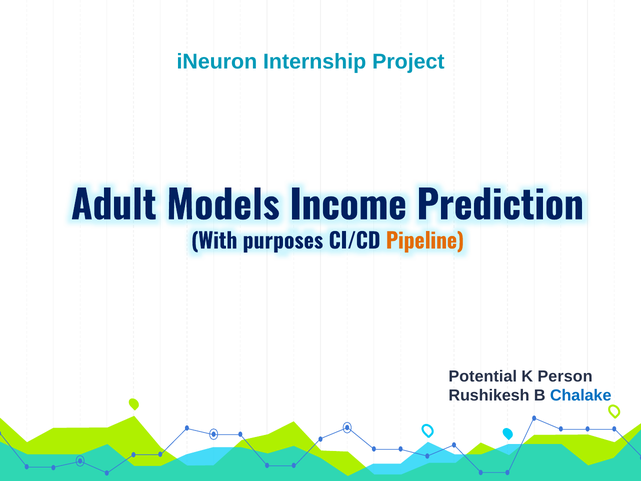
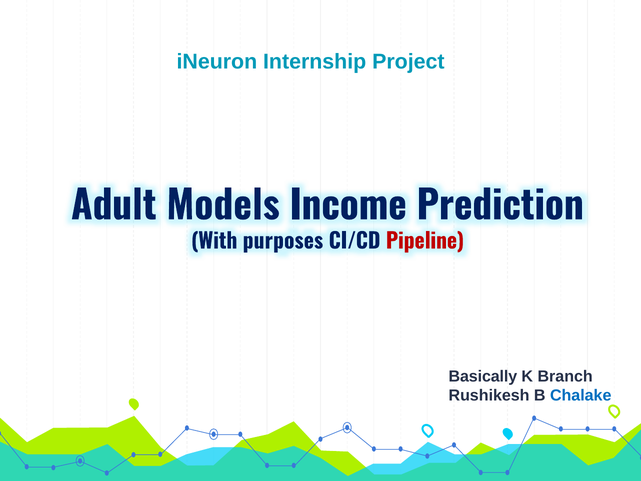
Pipeline colour: orange -> red (425, 241)
Potential: Potential -> Basically (483, 376)
Person: Person -> Branch (565, 376)
